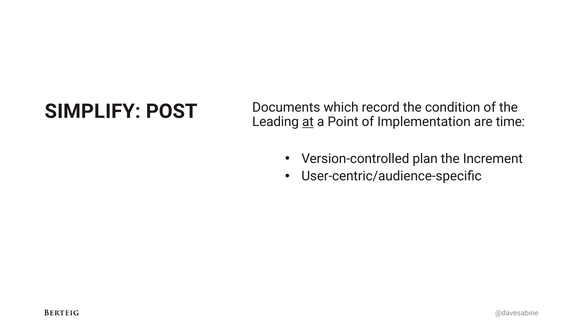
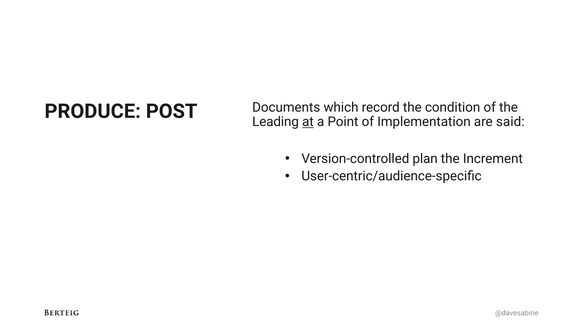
SIMPLIFY: SIMPLIFY -> PRODUCE (93, 111)
time: time -> said (510, 122)
